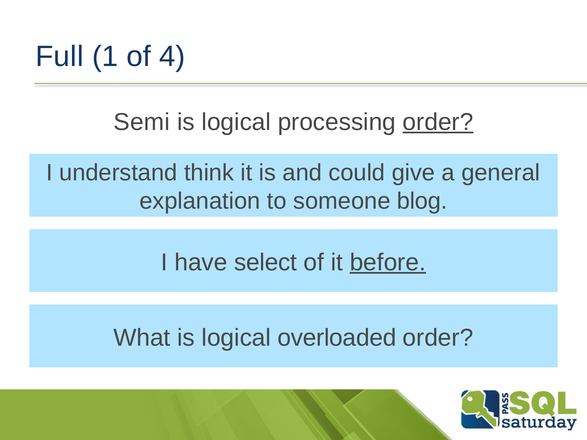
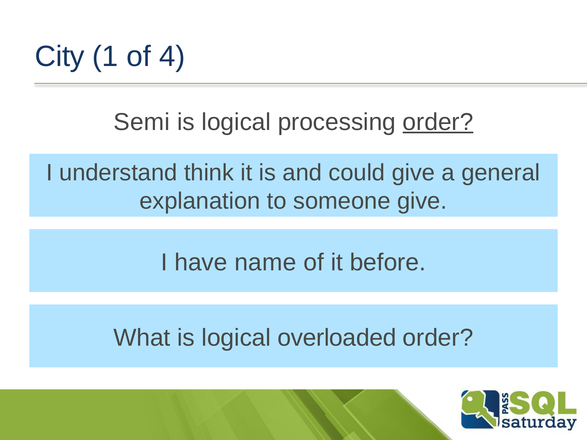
Full: Full -> City (60, 56)
someone blog: blog -> give (422, 201)
select: select -> name (265, 262)
before underline: present -> none (388, 262)
